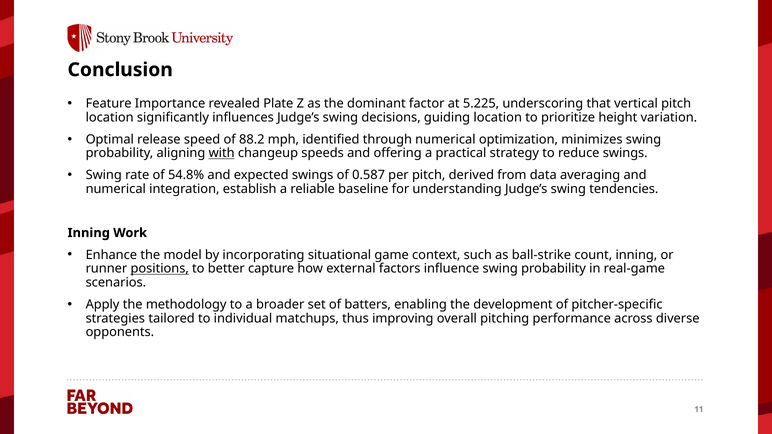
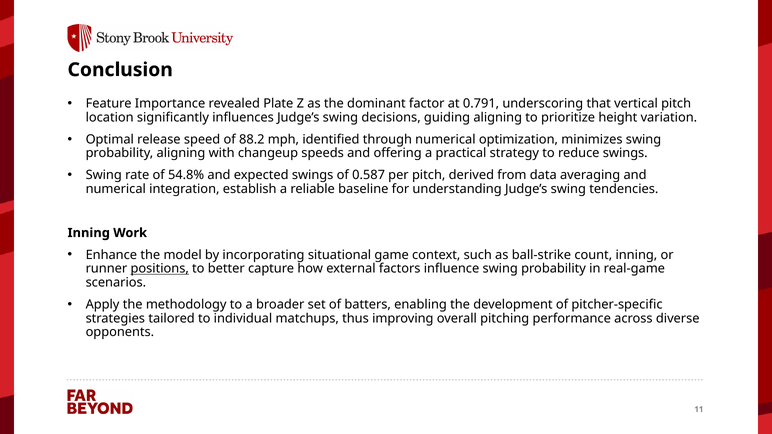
5.225: 5.225 -> 0.791 (481, 104)
guiding location: location -> aligning (498, 118)
with underline: present -> none (222, 153)
